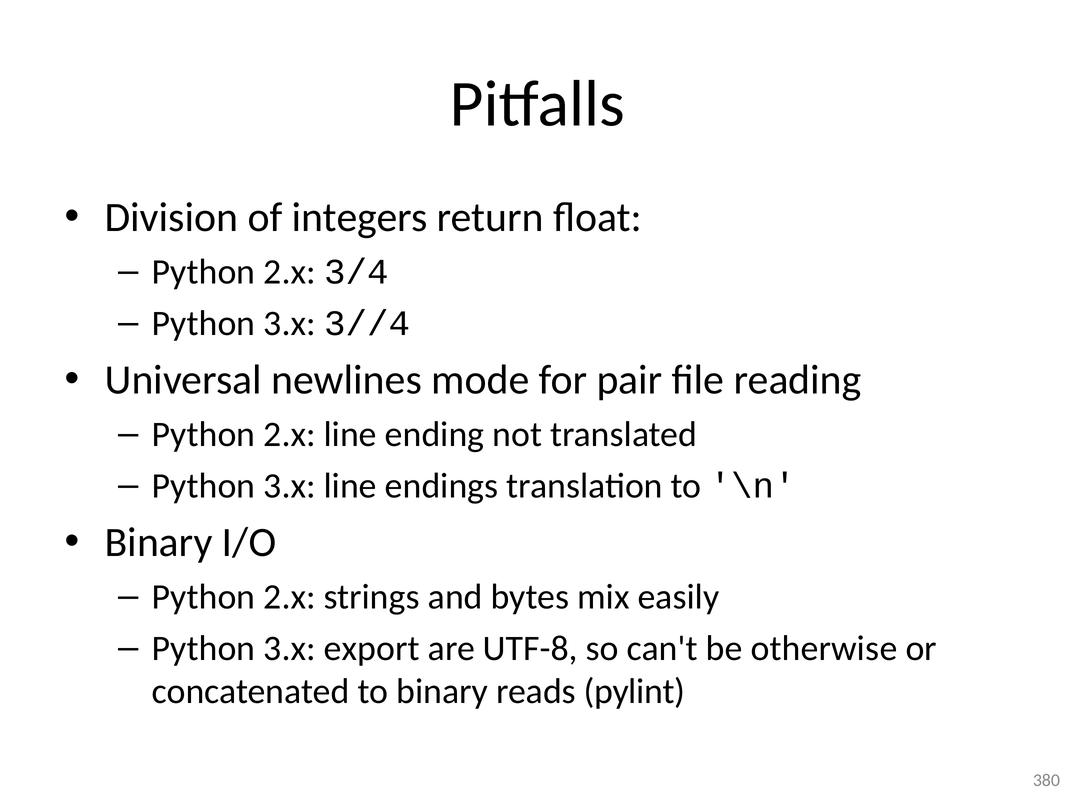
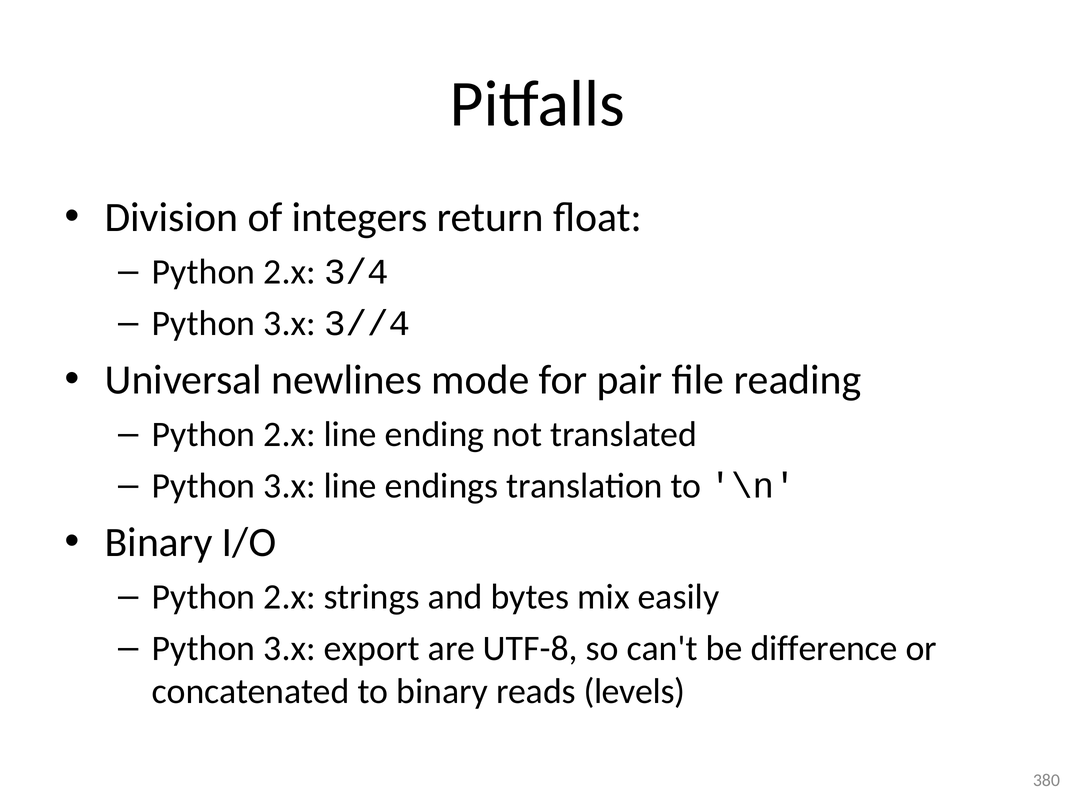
otherwise: otherwise -> difference (824, 649)
pylint: pylint -> levels (634, 692)
